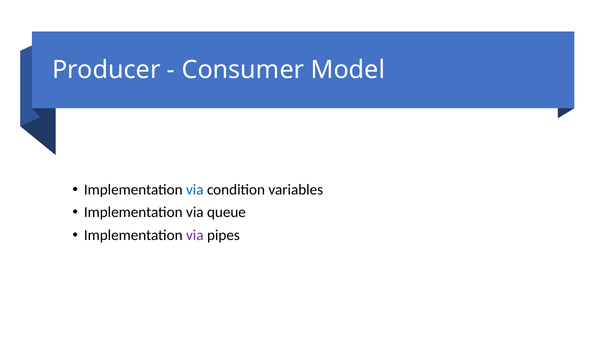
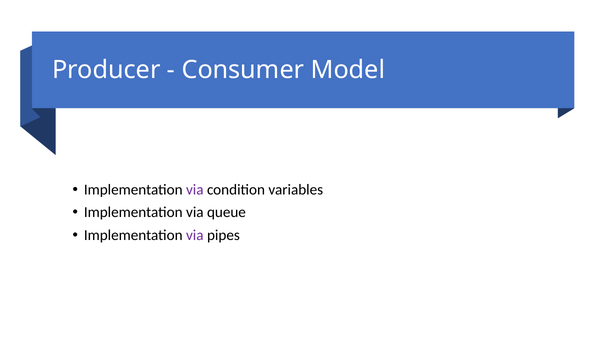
via colour: blue -> purple (195, 190)
